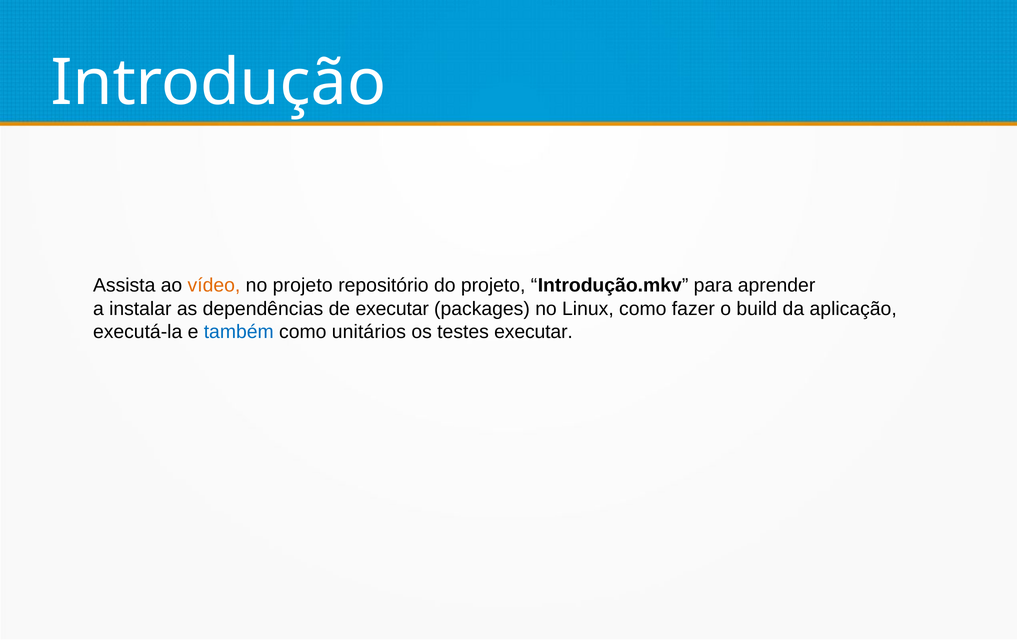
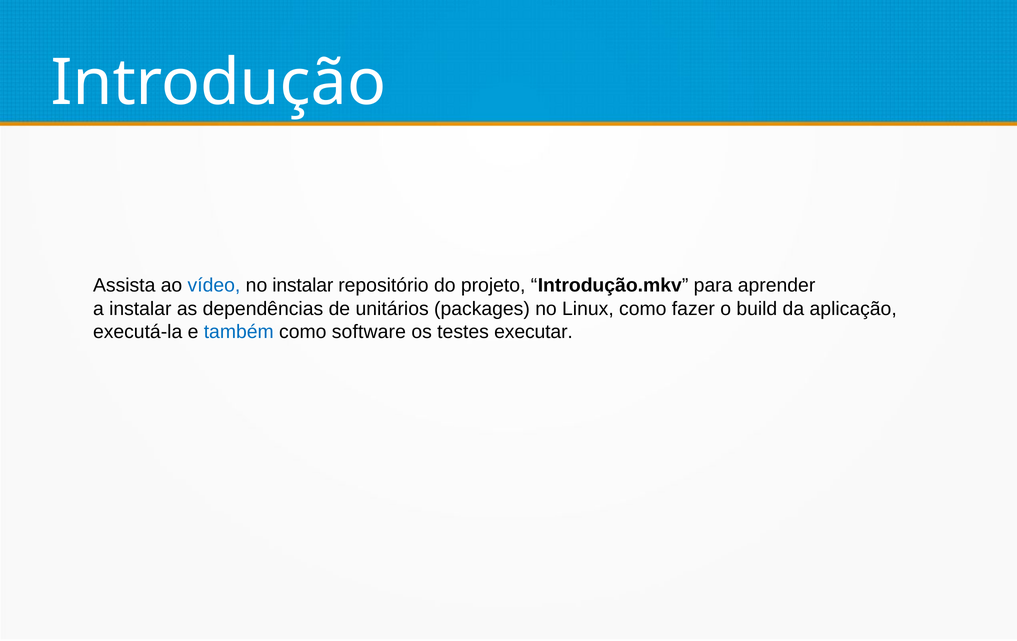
vídeo colour: orange -> blue (214, 285)
no projeto: projeto -> instalar (303, 285)
de executar: executar -> unitários (392, 309)
unitários: unitários -> software (369, 332)
